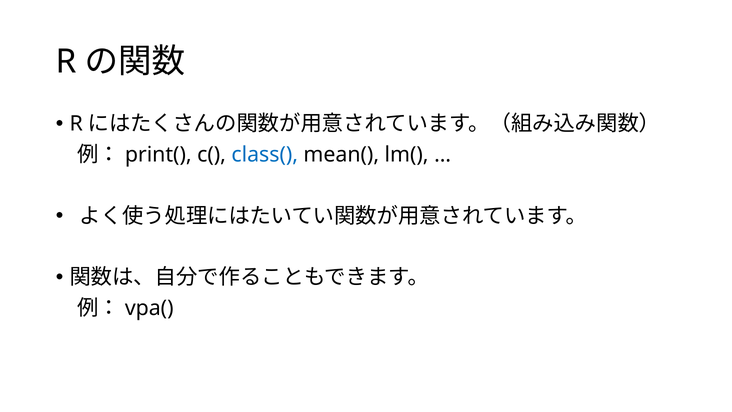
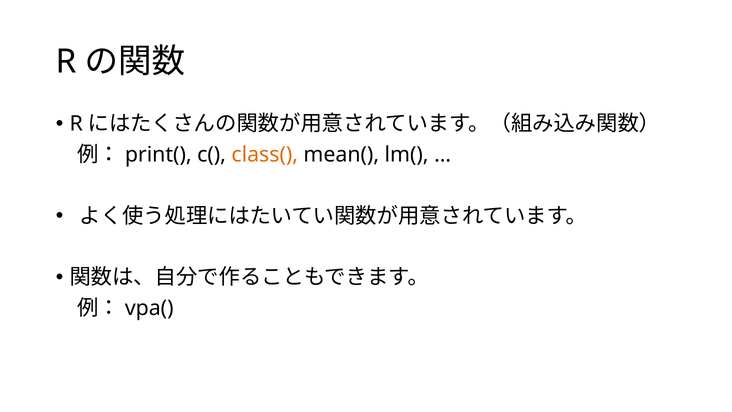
class( colour: blue -> orange (265, 154)
